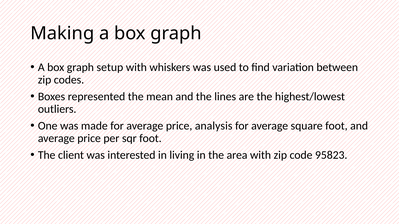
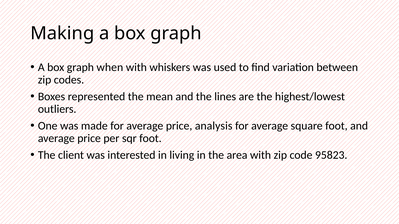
setup: setup -> when (110, 67)
